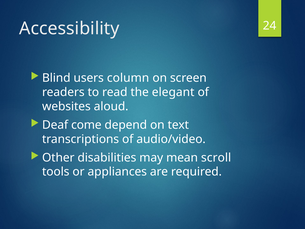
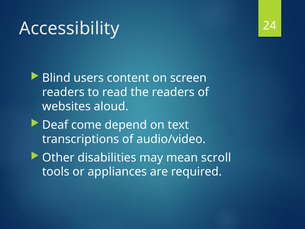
column: column -> content (128, 78)
the elegant: elegant -> readers (173, 92)
